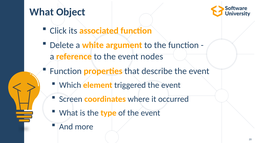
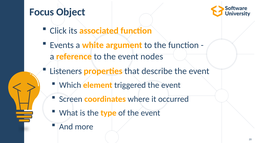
What: What -> Focus (42, 12)
Delete: Delete -> Events (62, 45)
Function: Function -> Listeners (66, 71)
